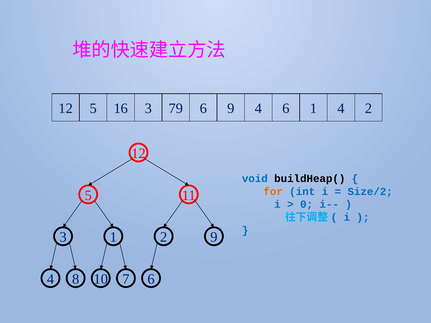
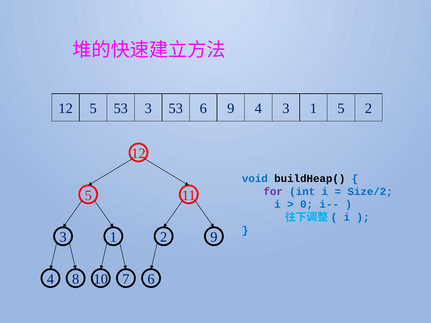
5 16: 16 -> 53 (121, 109)
3 79: 79 -> 53 (176, 109)
4 6: 6 -> 3 (286, 109)
1 4: 4 -> 5 (341, 109)
for colour: orange -> purple (273, 192)
